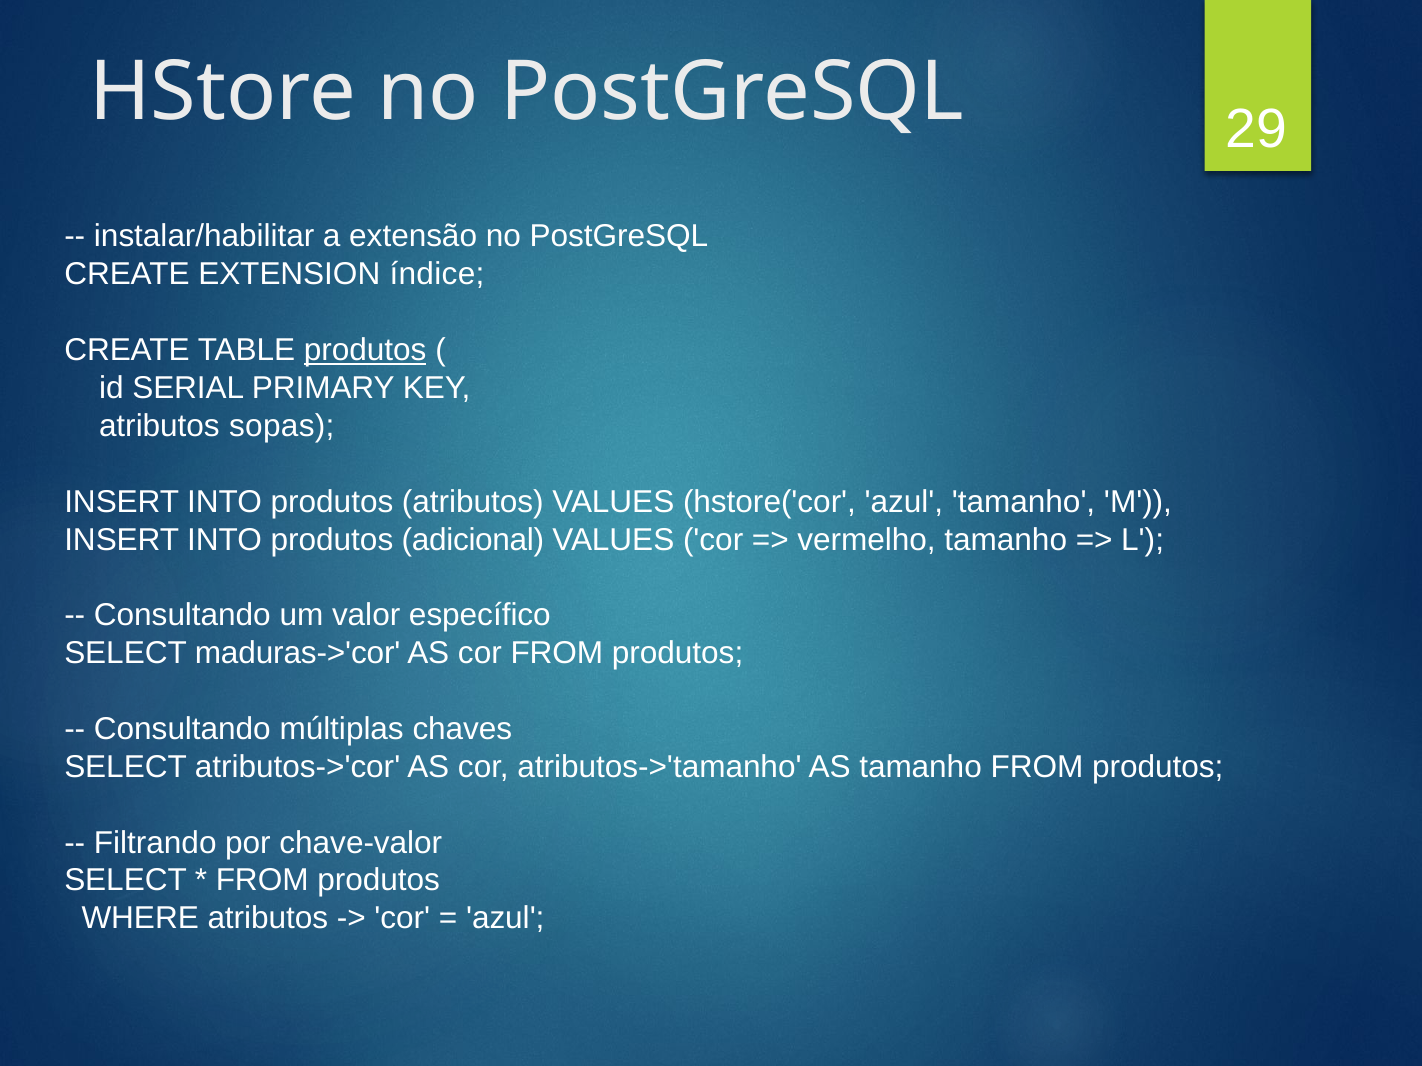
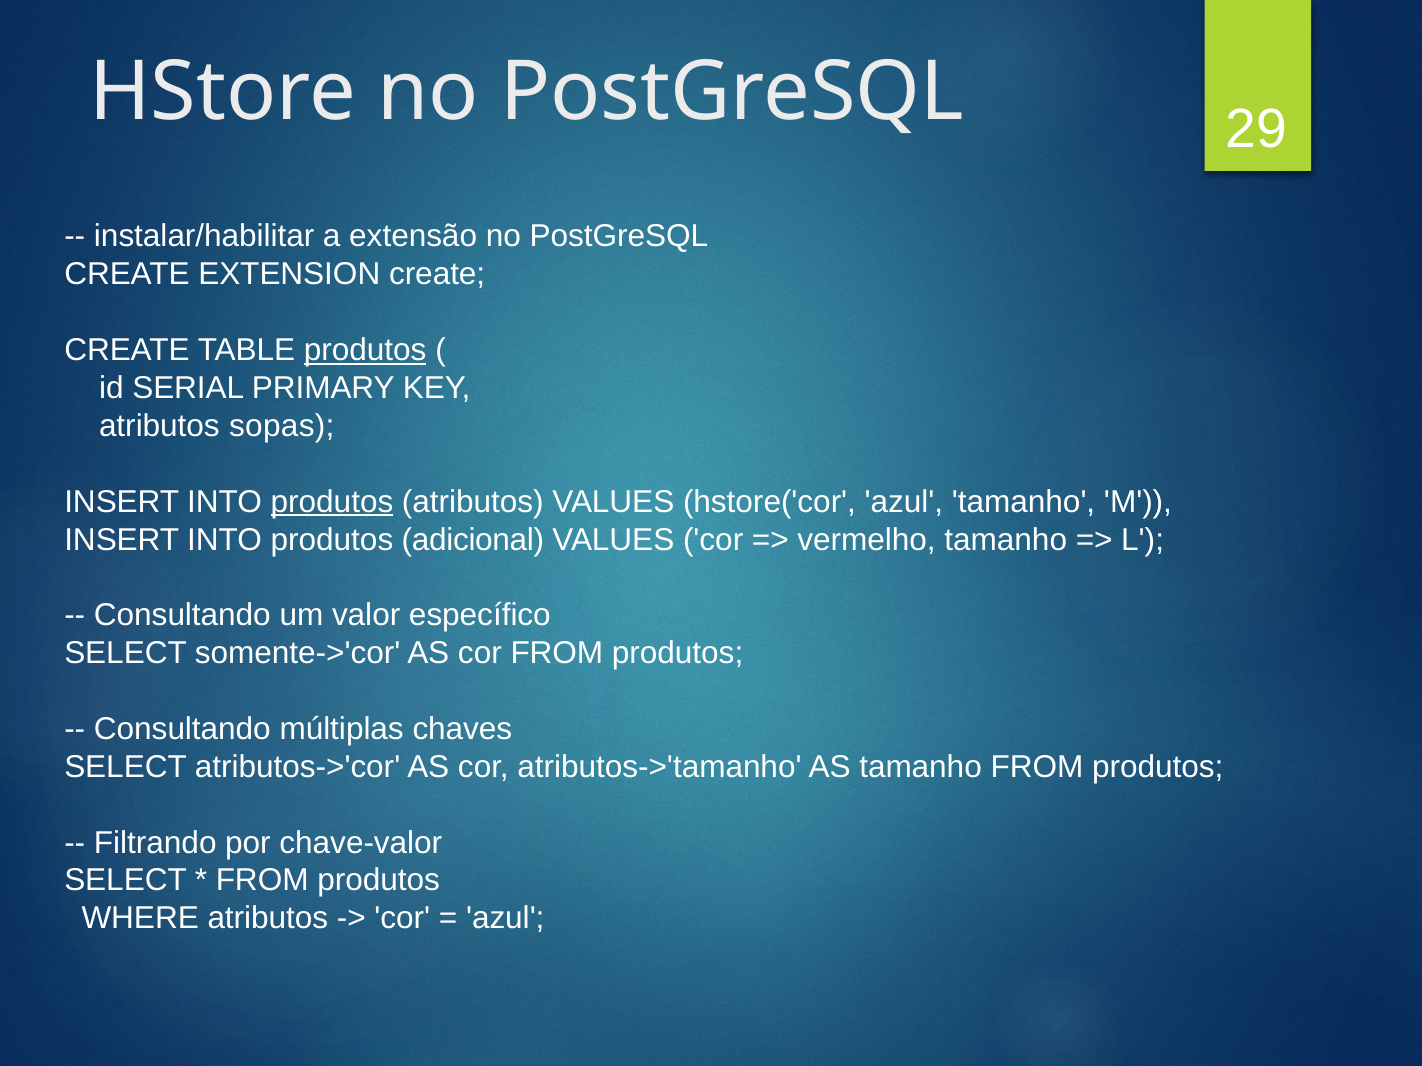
EXTENSION índice: índice -> create (437, 275)
produtos underline: none -> present (332, 502)
maduras->'cor: maduras->'cor -> somente->'cor (298, 654)
